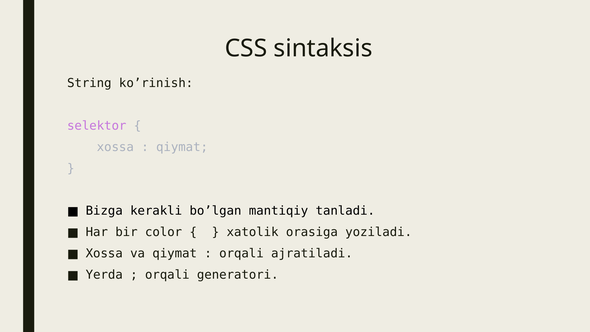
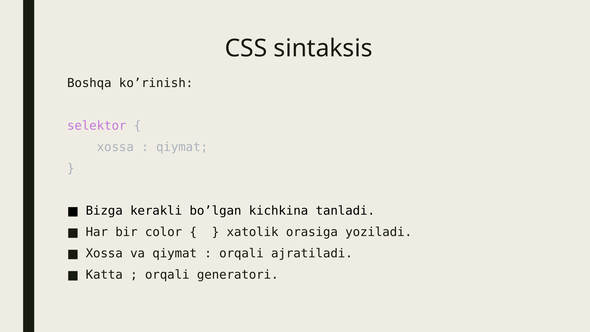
String: String -> Boshqa (89, 83)
mantiqiy: mantiqiy -> kichkina (278, 211)
Yerda: Yerda -> Katta (104, 275)
